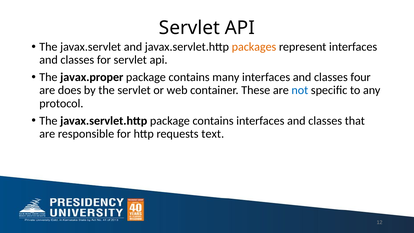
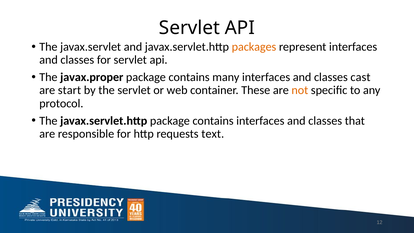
four: four -> cast (360, 77)
does: does -> start (69, 90)
not colour: blue -> orange (300, 90)
